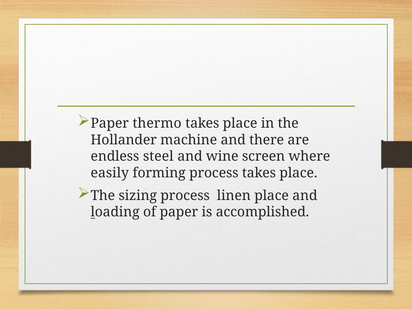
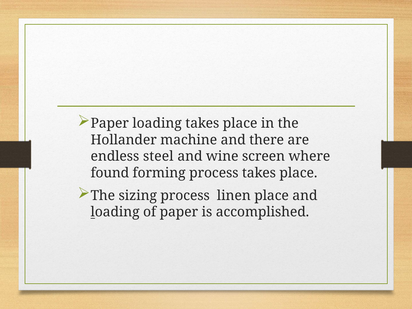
Paper thermo: thermo -> loading (157, 123)
easily: easily -> found (110, 173)
